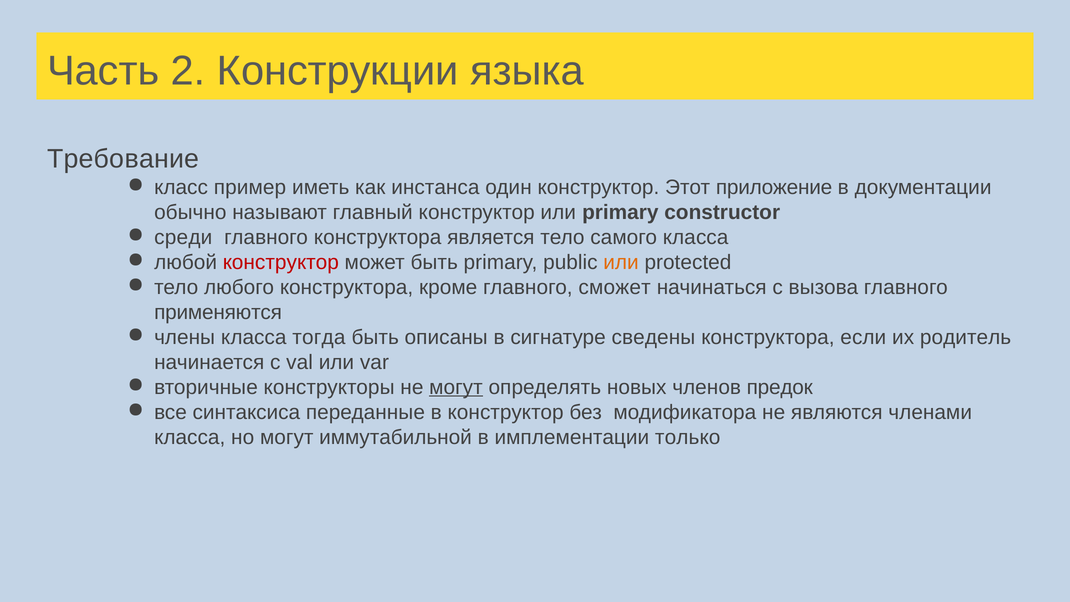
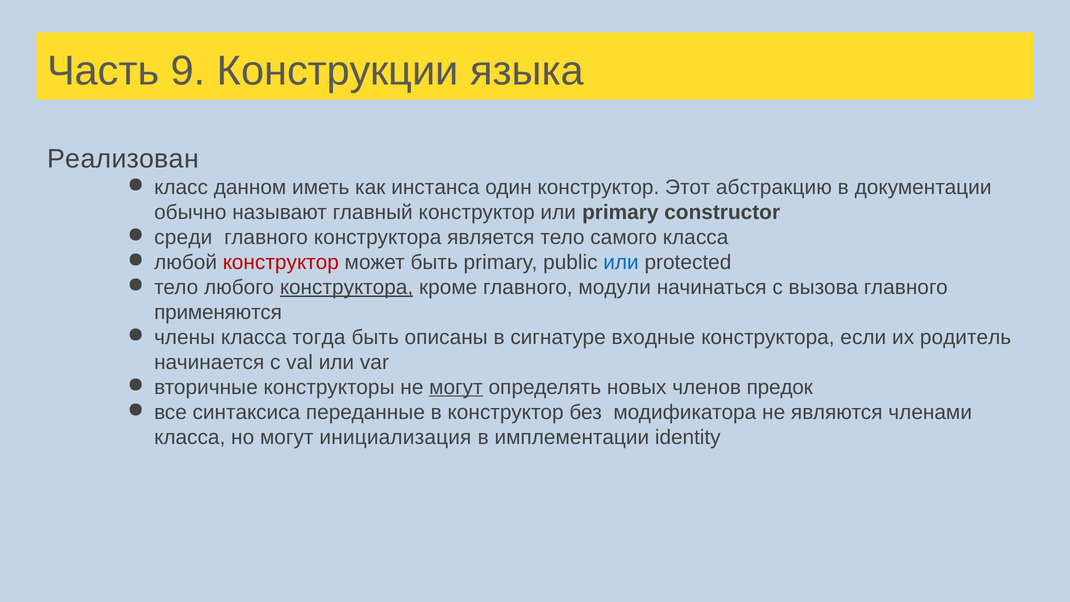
2: 2 -> 9 (188, 71)
Требование: Требование -> Реализован (123, 159)
пример: пример -> данном (250, 187)
приложение: приложение -> абстракцию (774, 187)
или colour: orange -> blue (621, 262)
конструктора underline: none -> present (347, 287)
сможет: сможет -> модули (615, 287)
сведены: сведены -> входные (653, 337)
иммутабильной: иммутабильной -> инициализация (395, 437)
только: только -> identity (688, 437)
